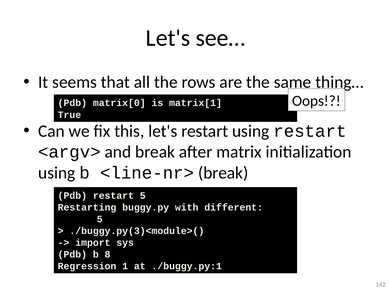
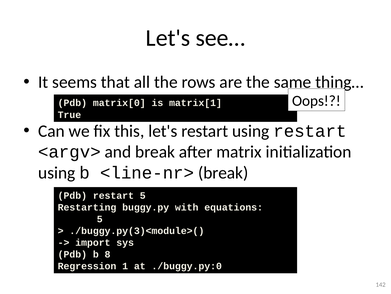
different: different -> equations (234, 207)
./buggy.py:1: ./buggy.py:1 -> ./buggy.py:0 (187, 265)
